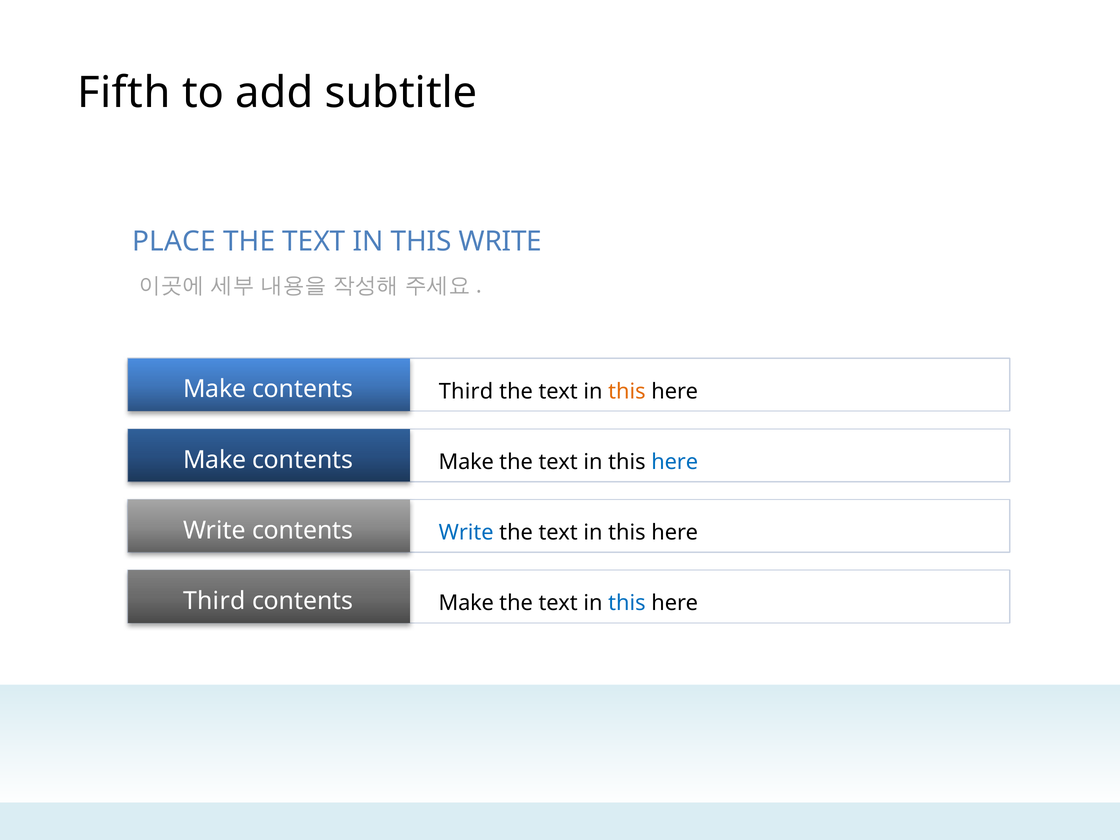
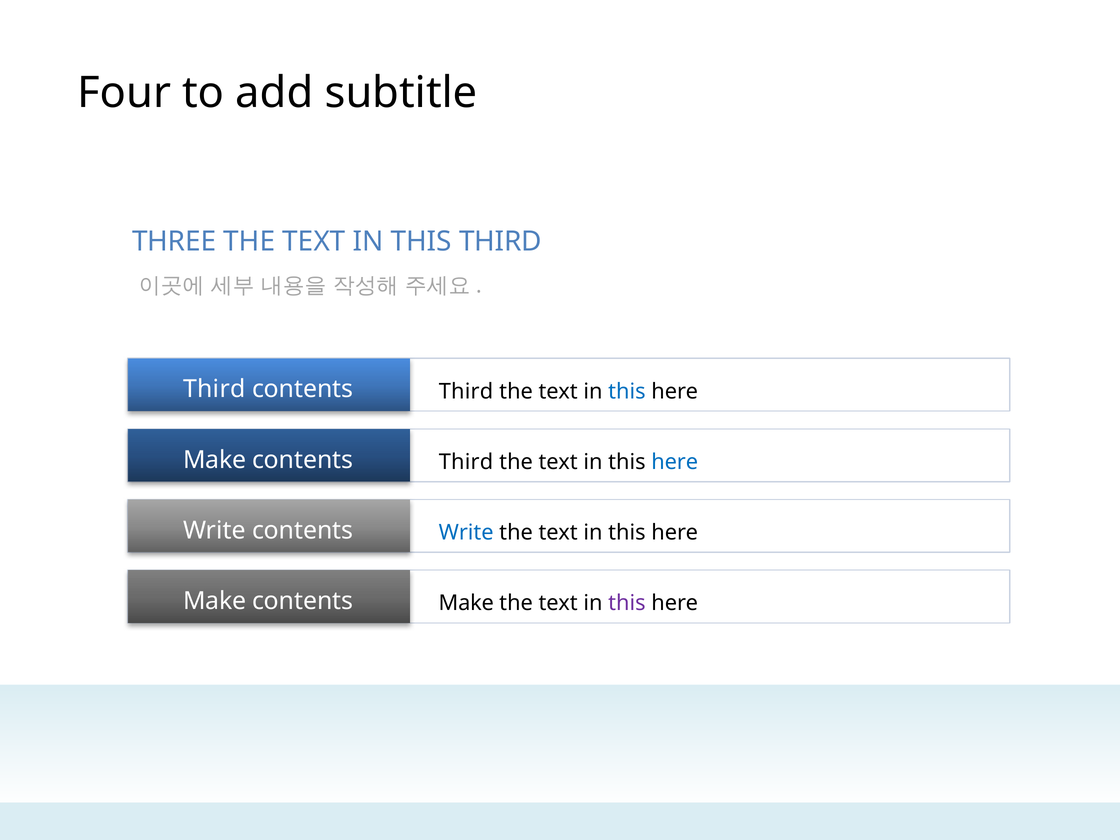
Fifth: Fifth -> Four (124, 93)
PLACE: PLACE -> THREE (174, 241)
THIS WRITE: WRITE -> THIRD (500, 241)
Make: Make -> Third (214, 389)
this colour: orange -> blue (627, 391)
Make: Make -> Third (466, 462)
Third: Third -> Make (215, 601)
this colour: blue -> purple (627, 603)
